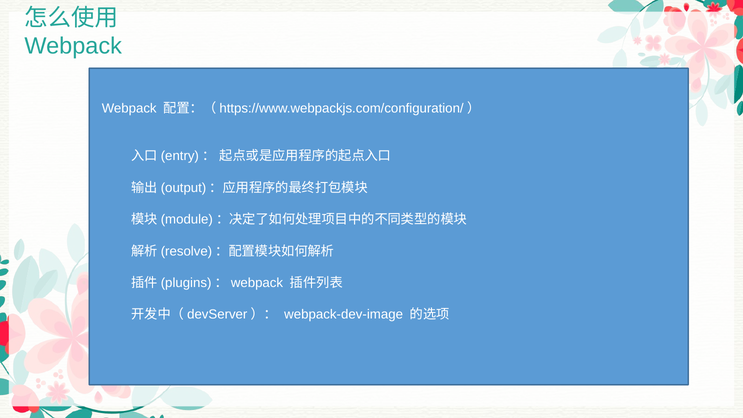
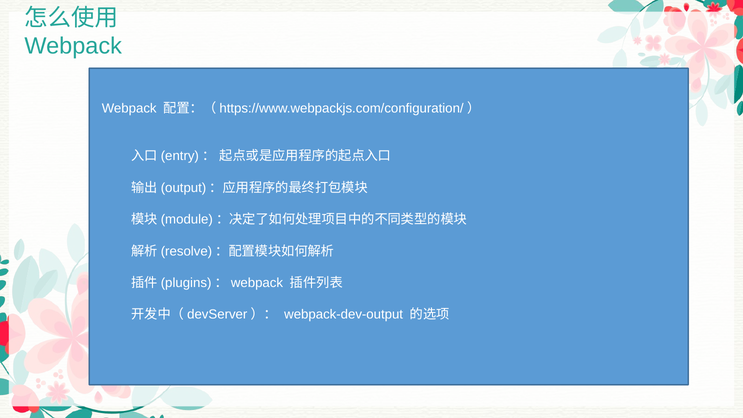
webpack-dev-image: webpack-dev-image -> webpack-dev-output (344, 315)
